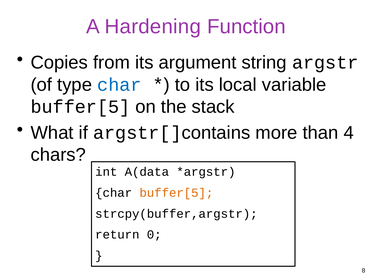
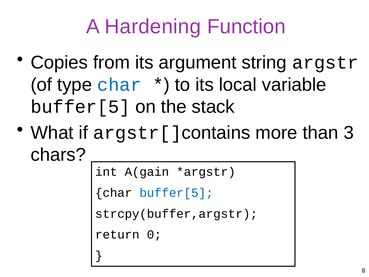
4: 4 -> 3 (349, 133)
A(data: A(data -> A(gain (147, 172)
buffer[5 colour: orange -> blue (176, 193)
